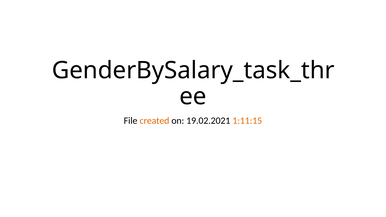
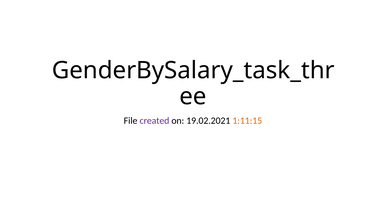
created colour: orange -> purple (154, 121)
